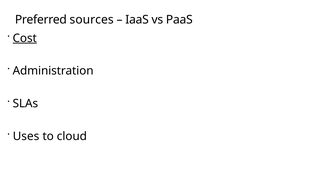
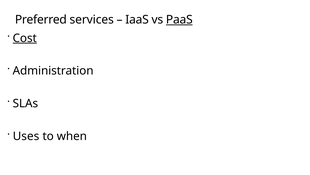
sources: sources -> services (92, 20)
PaaS underline: none -> present (179, 20)
cloud: cloud -> when (72, 136)
